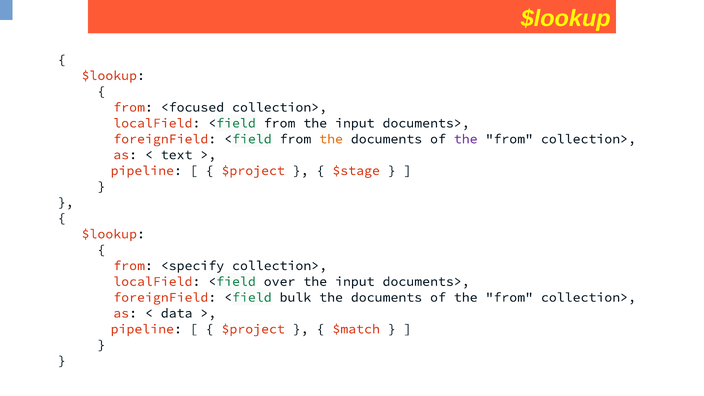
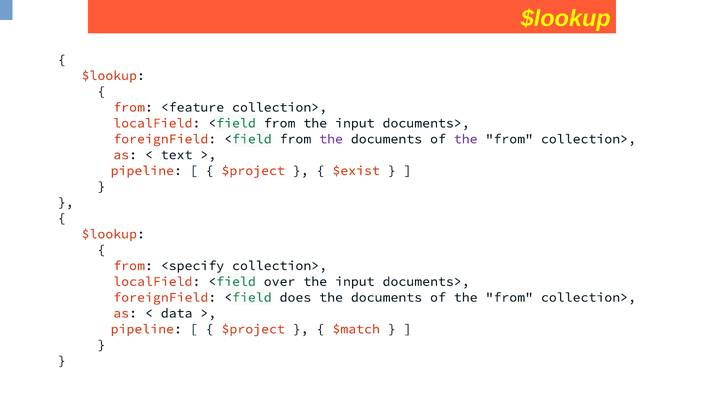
<focused: <focused -> <feature (192, 107)
the colour: orange -> purple (331, 139)
$stage: $stage -> $exist (356, 171)
bulk: bulk -> does (295, 297)
